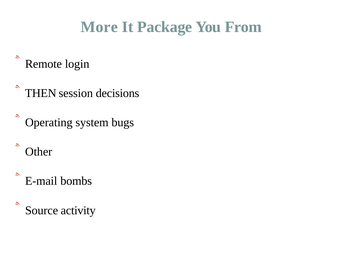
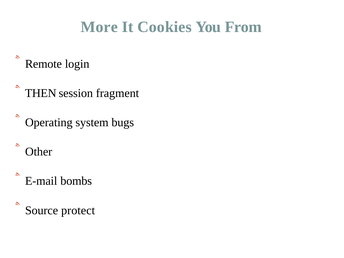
Package: Package -> Cookies (165, 27)
decisions: decisions -> fragment (117, 93)
activity: activity -> protect (78, 210)
